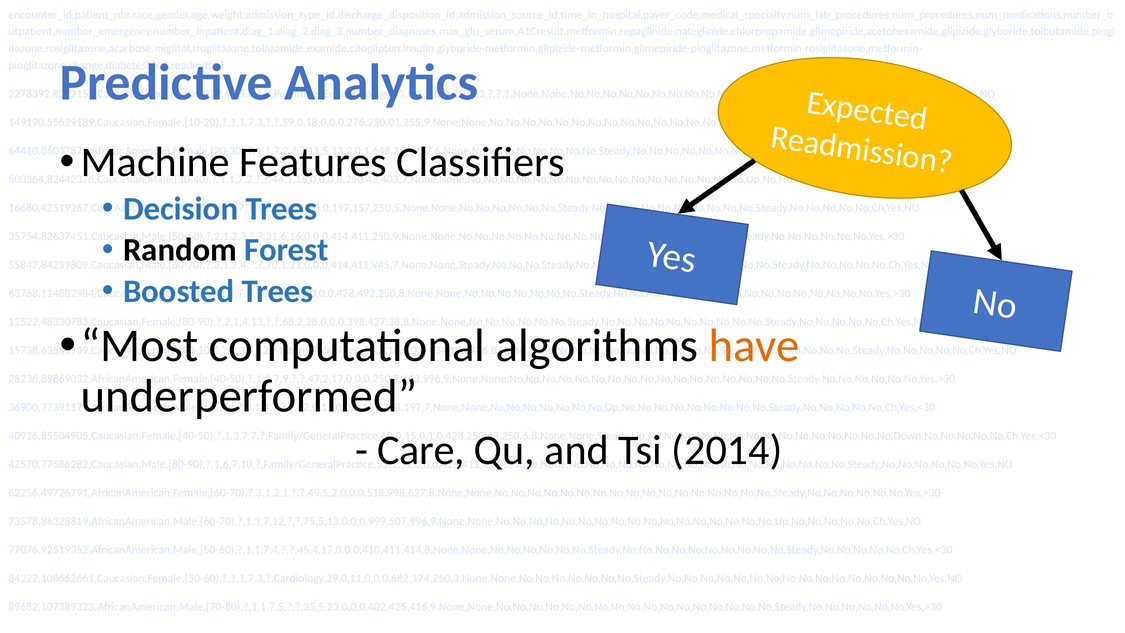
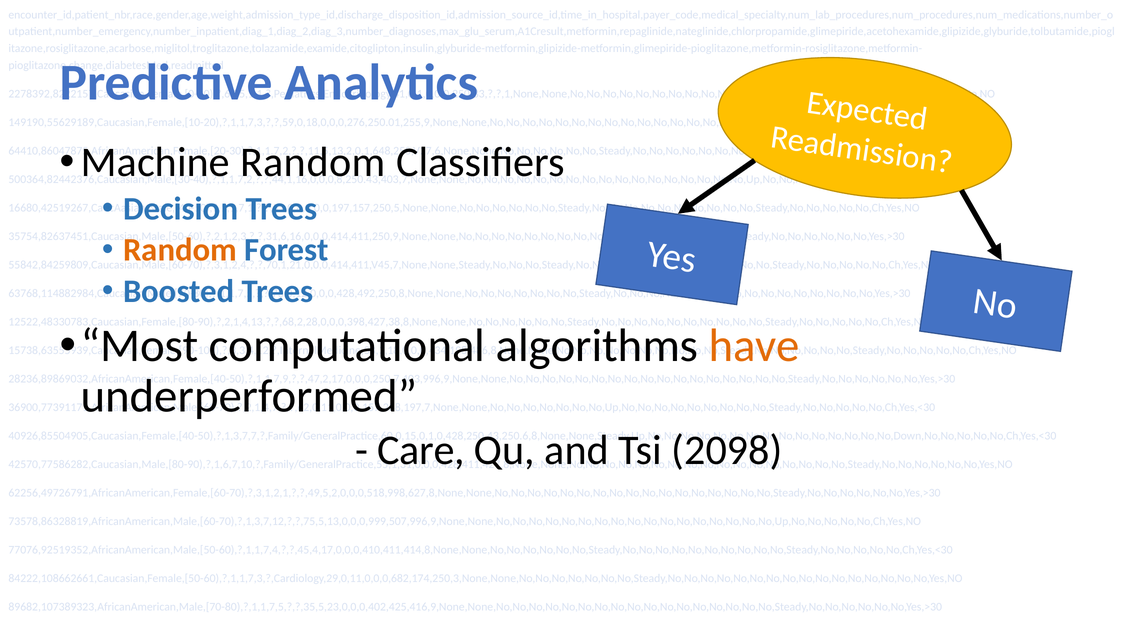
Machine Features: Features -> Random (313, 162)
Random colour: black -> orange (180, 250)
2014: 2014 -> 2098 (727, 450)
